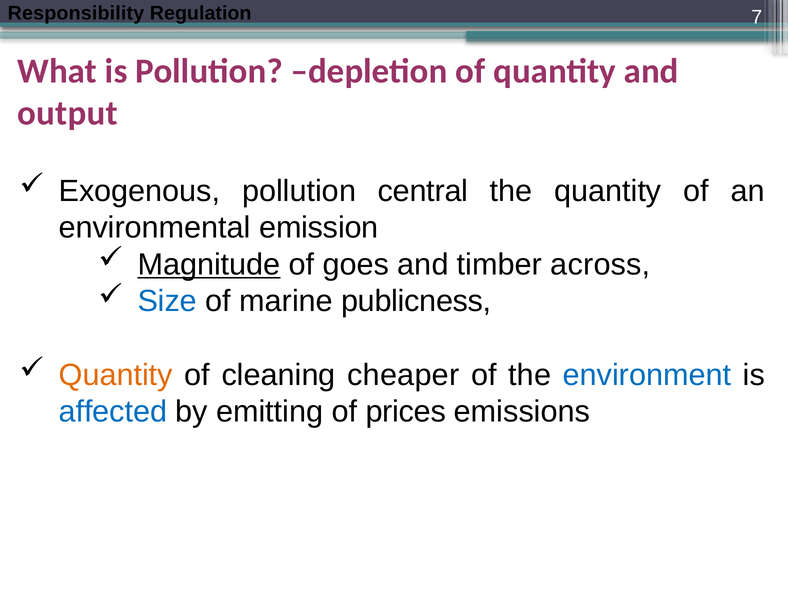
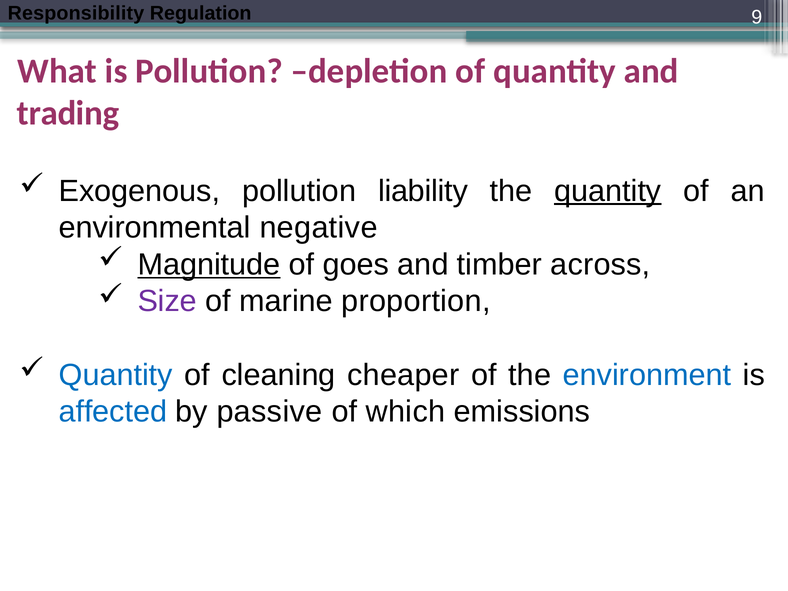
7: 7 -> 9 (757, 17)
output: output -> trading (68, 113)
central: central -> liability (423, 191)
quantity underline: none -> present (608, 191)
emission: emission -> negative (319, 228)
Size colour: blue -> purple (167, 301)
publicness: publicness -> proportion (416, 301)
Quantity colour: orange -> blue (116, 375)
emitting: emitting -> passive (270, 412)
prices: prices -> which (405, 412)
